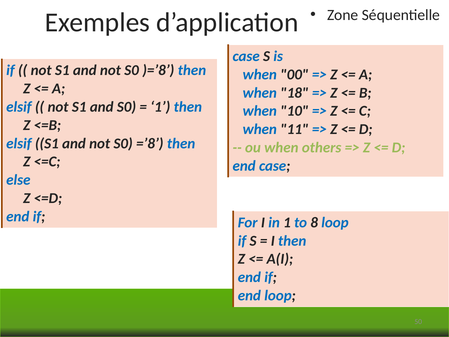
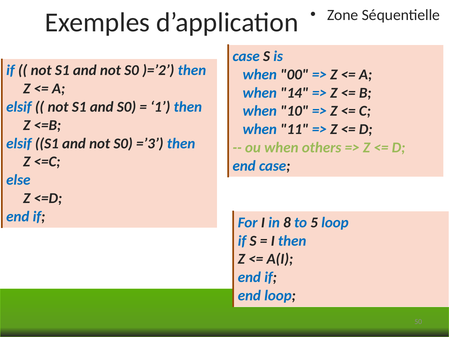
)=’8: )=’8 -> )=’2 (158, 70)
18: 18 -> 14 (294, 93)
=’8: =’8 -> =’3 (150, 143)
in 1: 1 -> 8 (287, 222)
8: 8 -> 5 (314, 222)
